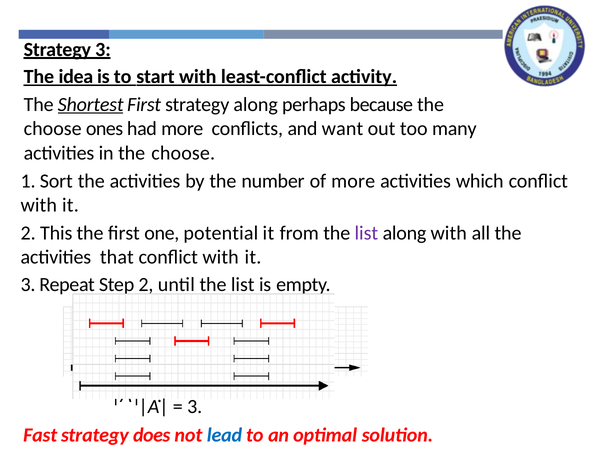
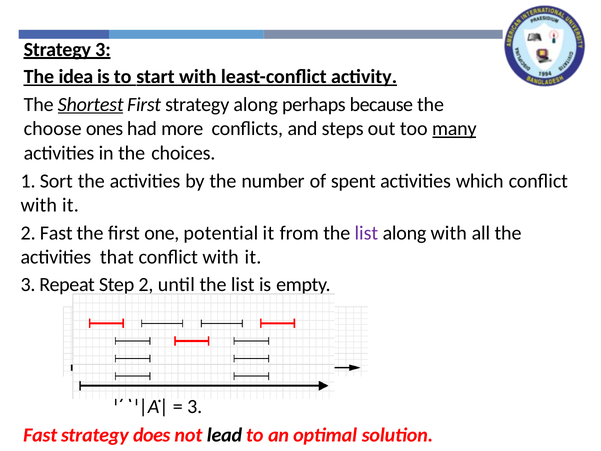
want: want -> steps (343, 129)
many underline: none -> present (454, 129)
in the choose: choose -> choices (183, 153)
of more: more -> spent (353, 181)
2 This: This -> Fast (56, 233)
lead colour: blue -> black (224, 435)
